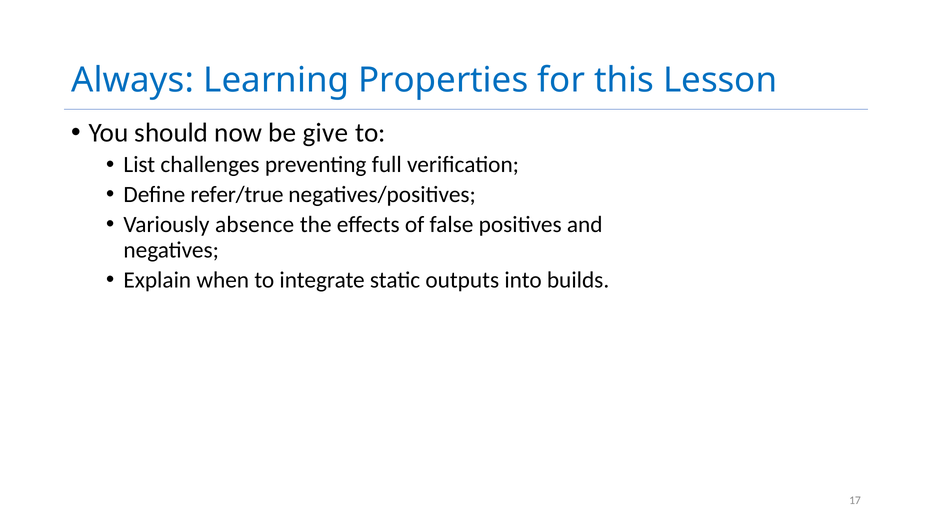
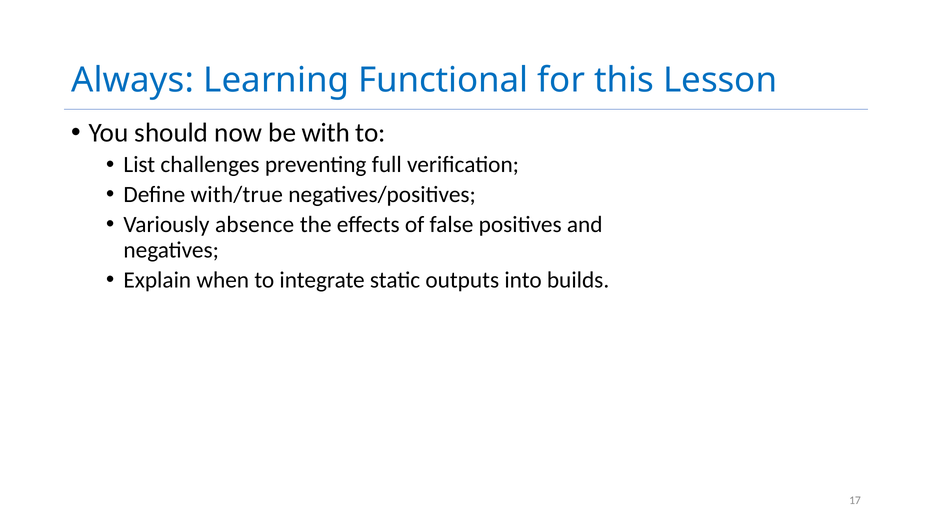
Properties: Properties -> Functional (443, 80)
give: give -> with (326, 133)
refer/true: refer/true -> with/true (237, 195)
